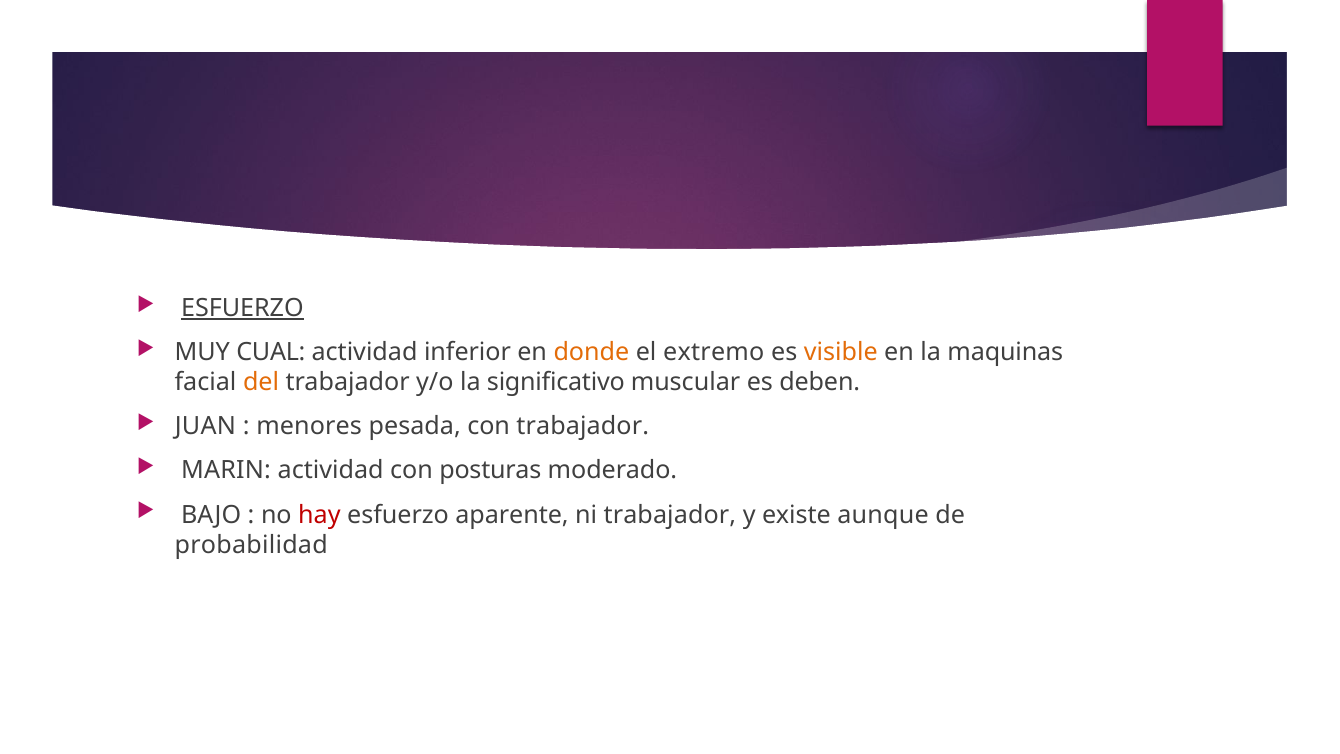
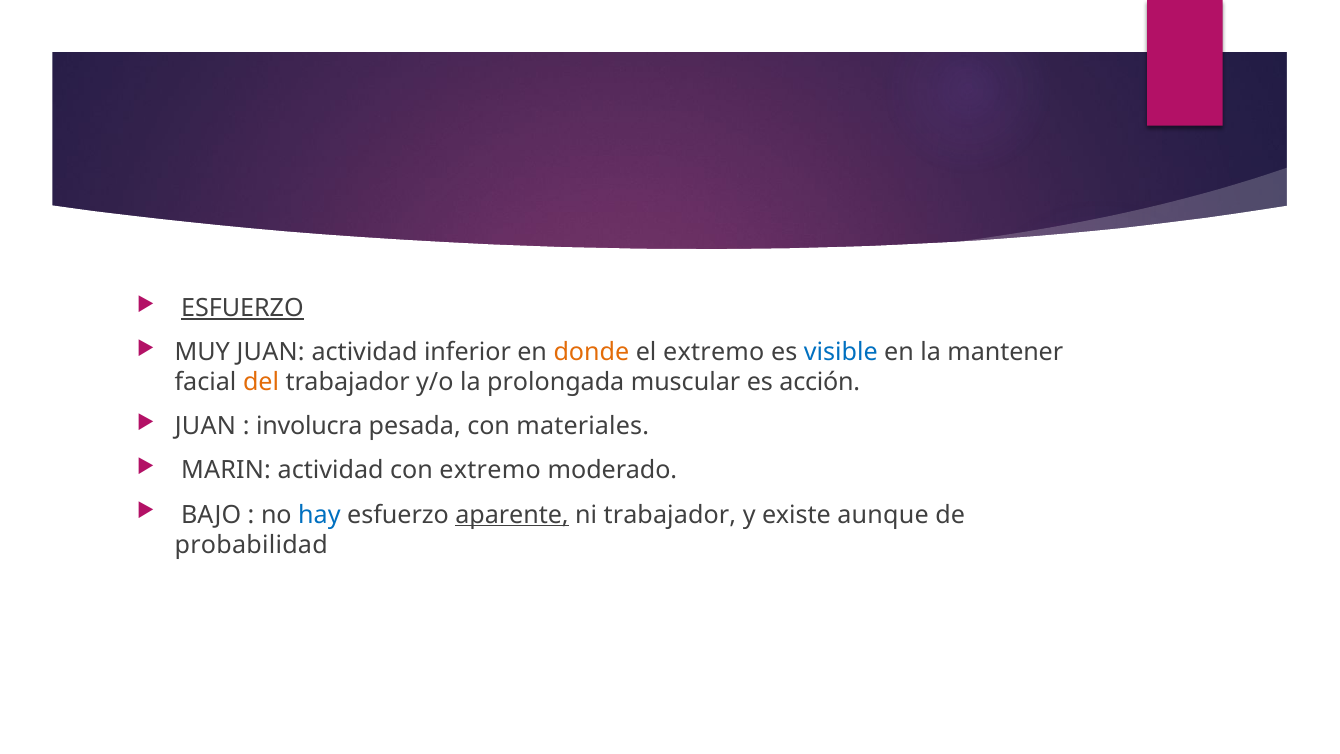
MUY CUAL: CUAL -> JUAN (271, 352)
visible colour: orange -> blue (841, 352)
maquinas: maquinas -> mantener (1005, 352)
significativo: significativo -> prolongada (556, 382)
deben: deben -> acción (820, 382)
menores: menores -> involucra (309, 426)
con trabajador: trabajador -> materiales (583, 426)
con posturas: posturas -> extremo (490, 471)
hay colour: red -> blue (319, 515)
aparente underline: none -> present (512, 515)
